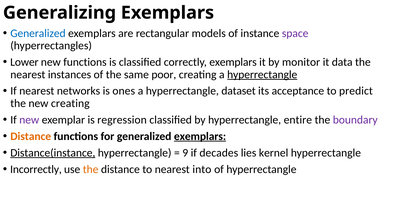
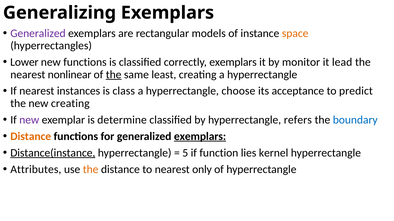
Generalized colour: blue -> purple (38, 33)
space colour: purple -> orange (295, 33)
data: data -> lead (342, 62)
instances: instances -> nonlinear (70, 75)
the underline: none -> present (114, 75)
poor: poor -> least (164, 75)
hyperrectangle underline: present -> none (262, 75)
networks: networks -> instances (79, 91)
ones: ones -> class (124, 91)
dataset: dataset -> choose (238, 91)
regression: regression -> determine (122, 120)
entire: entire -> refers (298, 120)
boundary colour: purple -> blue (355, 120)
9: 9 -> 5 (185, 153)
decades: decades -> function (219, 153)
Incorrectly: Incorrectly -> Attributes (36, 170)
into: into -> only (202, 170)
